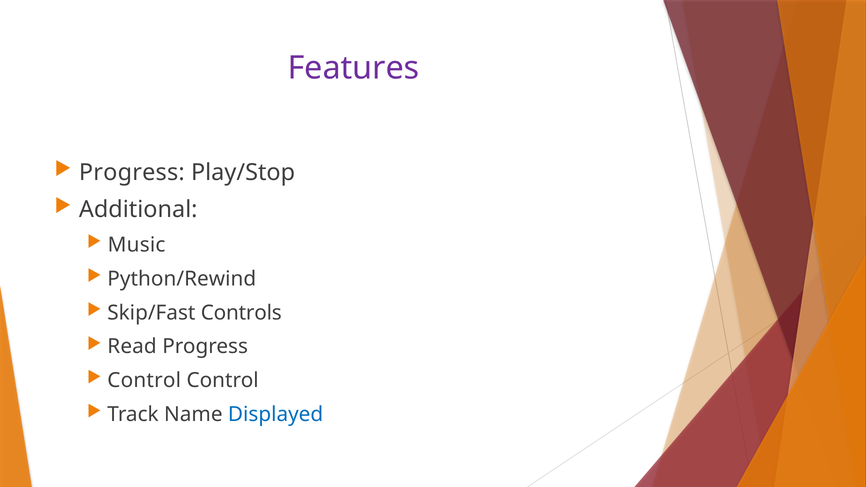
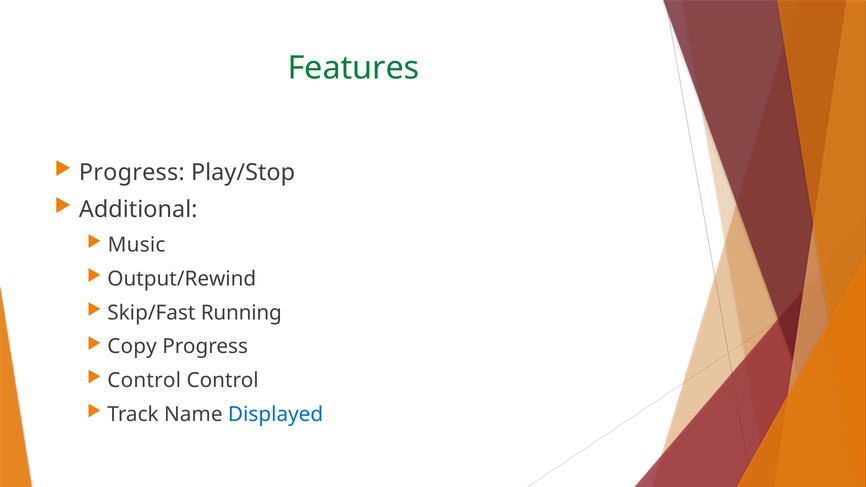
Features colour: purple -> green (353, 68)
Python/Rewind: Python/Rewind -> Output/Rewind (182, 279)
Controls: Controls -> Running (241, 313)
Read: Read -> Copy (132, 347)
